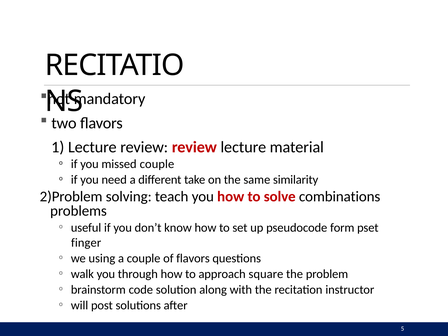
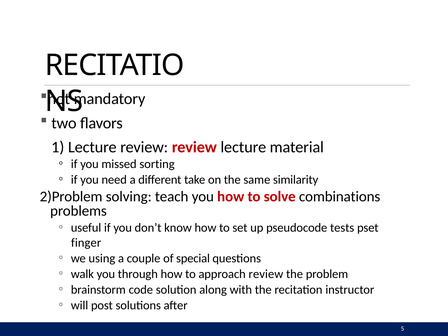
missed couple: couple -> sorting (157, 164)
form: form -> tests (342, 228)
of flavors: flavors -> special (193, 258)
approach square: square -> review (266, 274)
